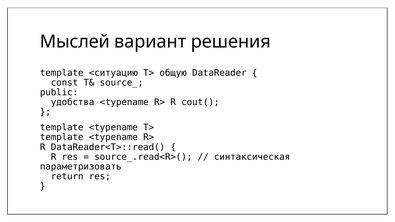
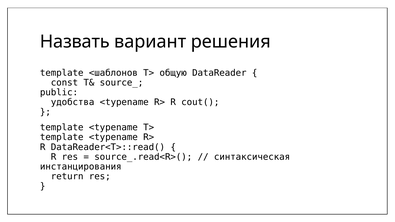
Мыслей: Мыслей -> Назвать (75, 42)
<ситуацию: <ситуацию -> <шаблонов (113, 73)
параметризовать: параметризовать -> инстанцирования (81, 167)
